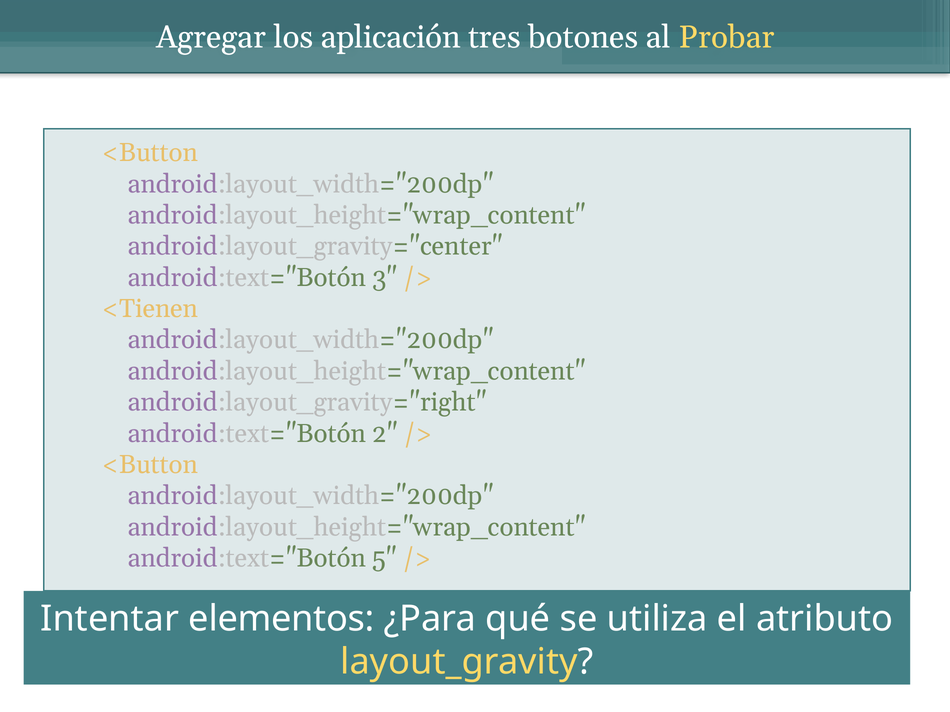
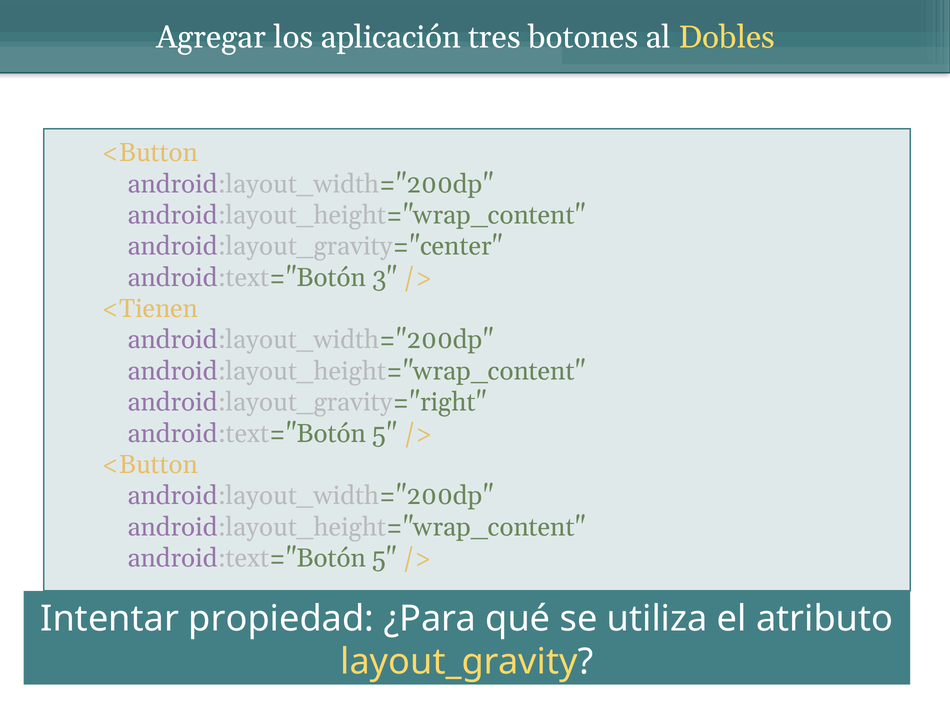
Probar: Probar -> Dobles (727, 37)
2: 2 -> 5 (385, 434)
elementos: elementos -> propiedad (281, 619)
